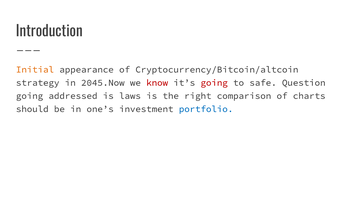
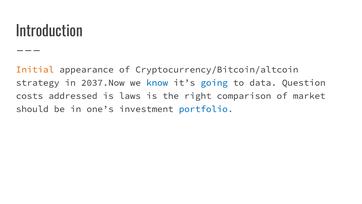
2045.Now: 2045.Now -> 2037.Now (103, 83)
know colour: red -> blue (157, 83)
going colour: red -> blue (214, 83)
safe: safe -> data (263, 83)
going: going -> costs (30, 96)
charts: charts -> market (309, 96)
